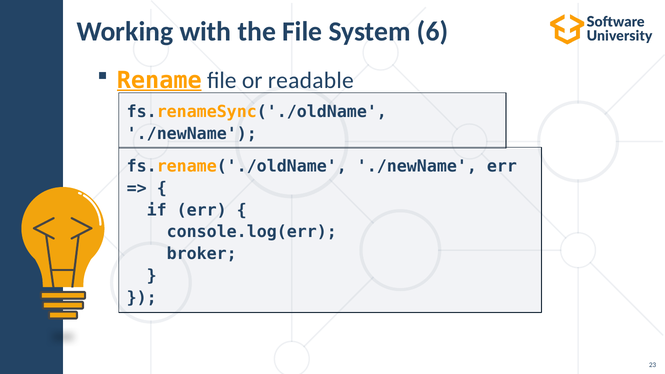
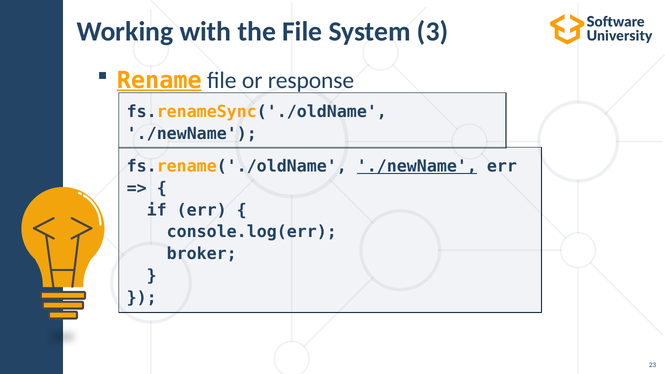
6: 6 -> 3 (433, 32)
readable: readable -> response (311, 80)
./newName underline: none -> present (417, 166)
